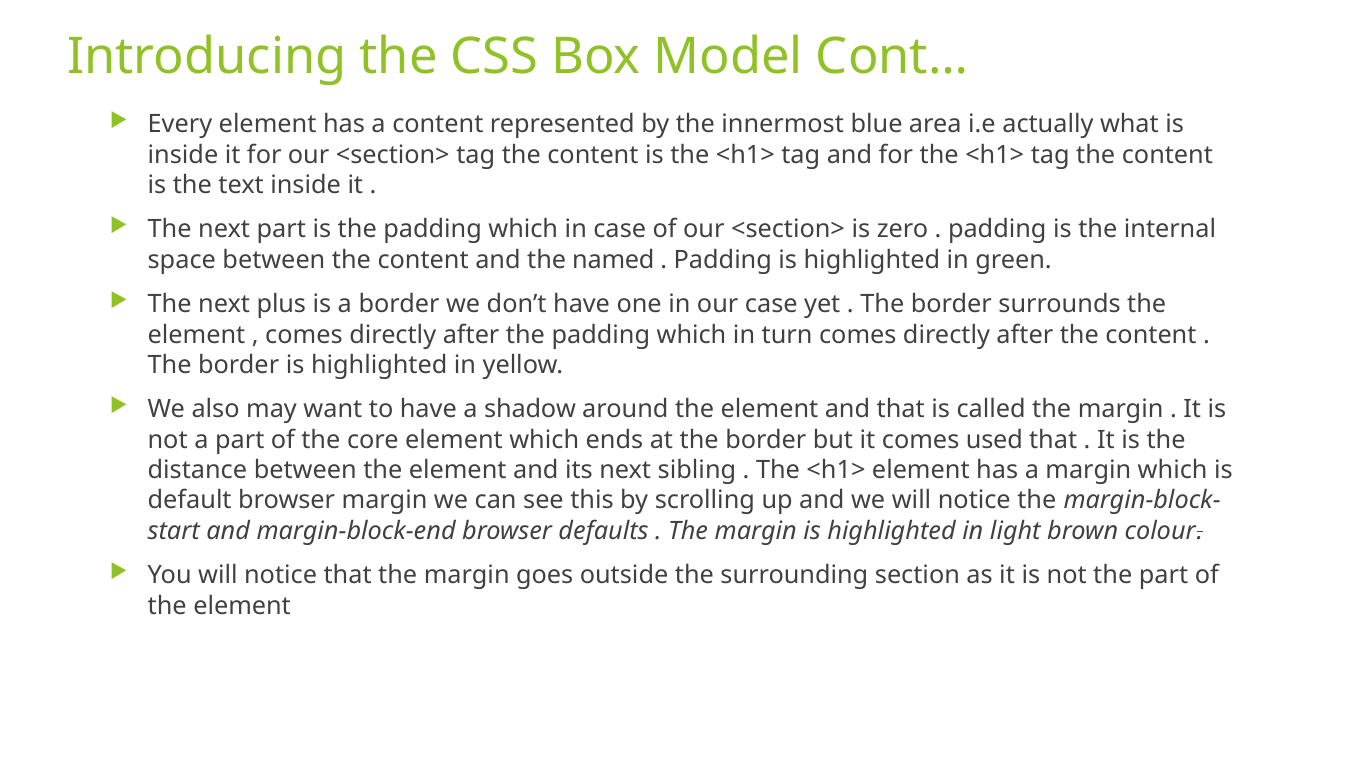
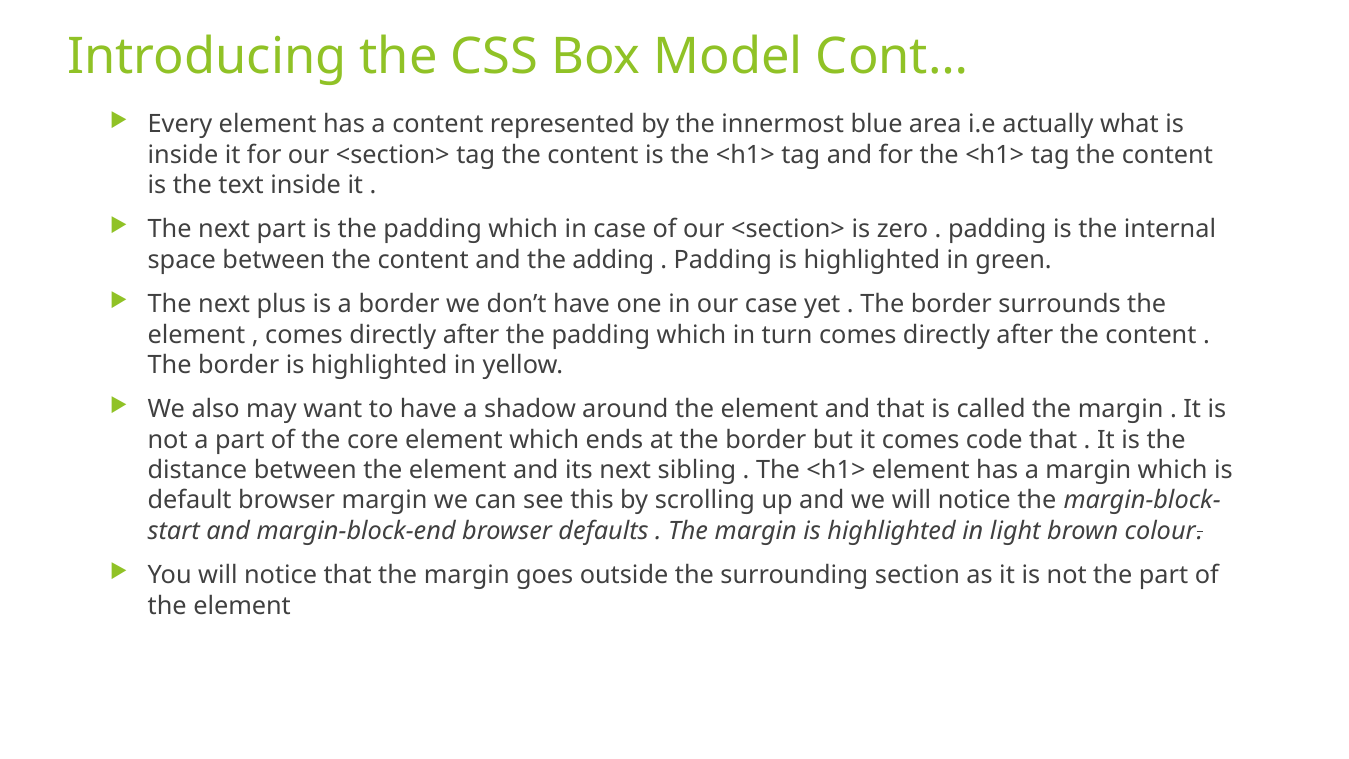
named: named -> adding (613, 260)
used: used -> code (994, 440)
